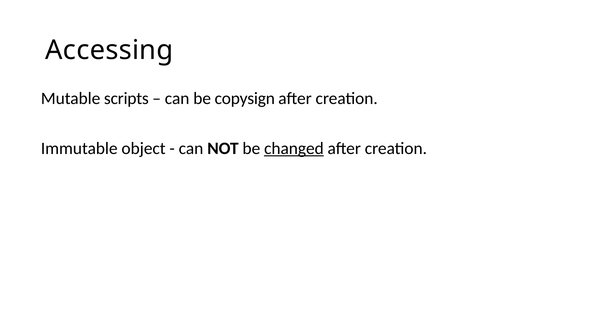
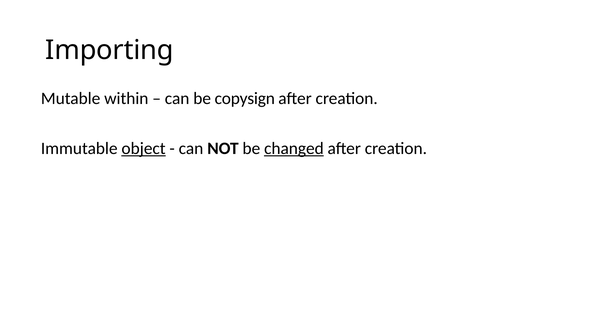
Accessing: Accessing -> Importing (109, 50)
scripts: scripts -> within (126, 98)
object underline: none -> present (144, 148)
